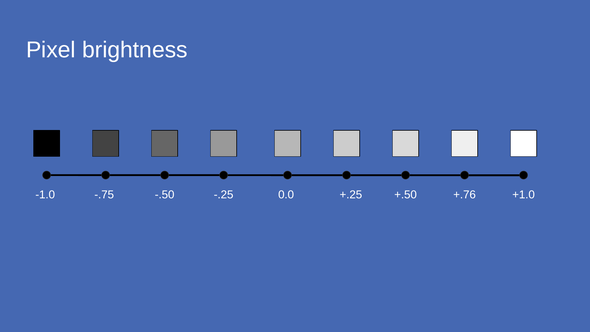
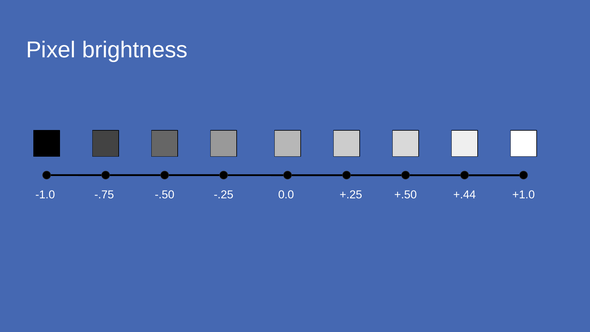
+.76: +.76 -> +.44 (465, 195)
